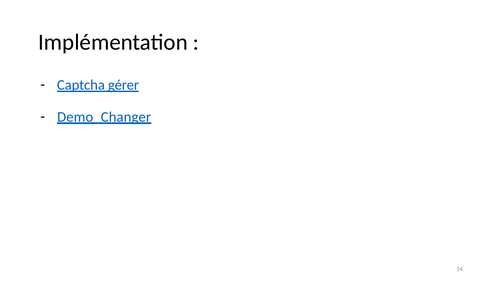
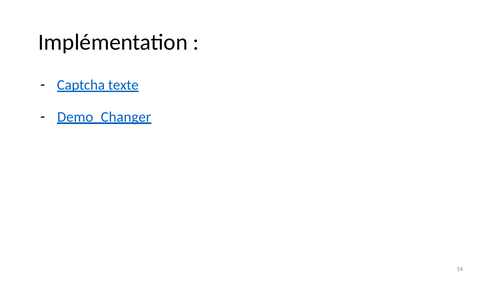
gérer: gérer -> texte (123, 85)
